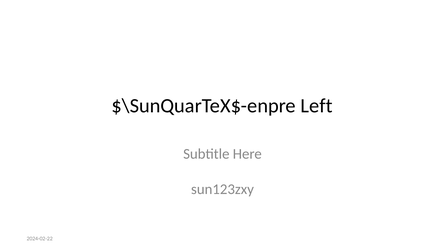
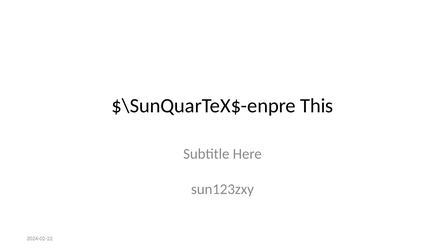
Left: Left -> This (317, 106)
